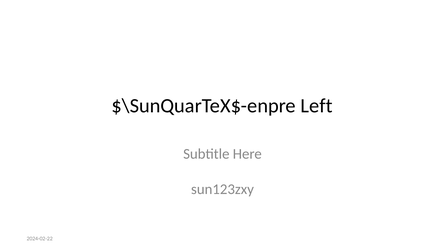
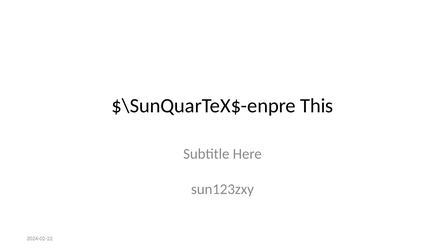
Left: Left -> This (317, 106)
